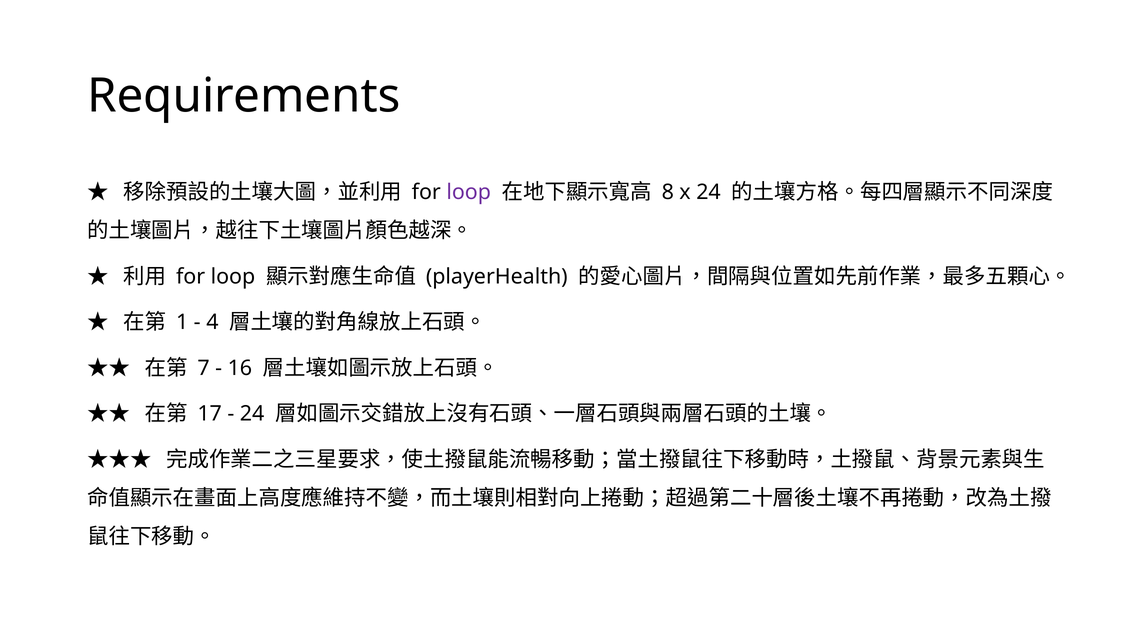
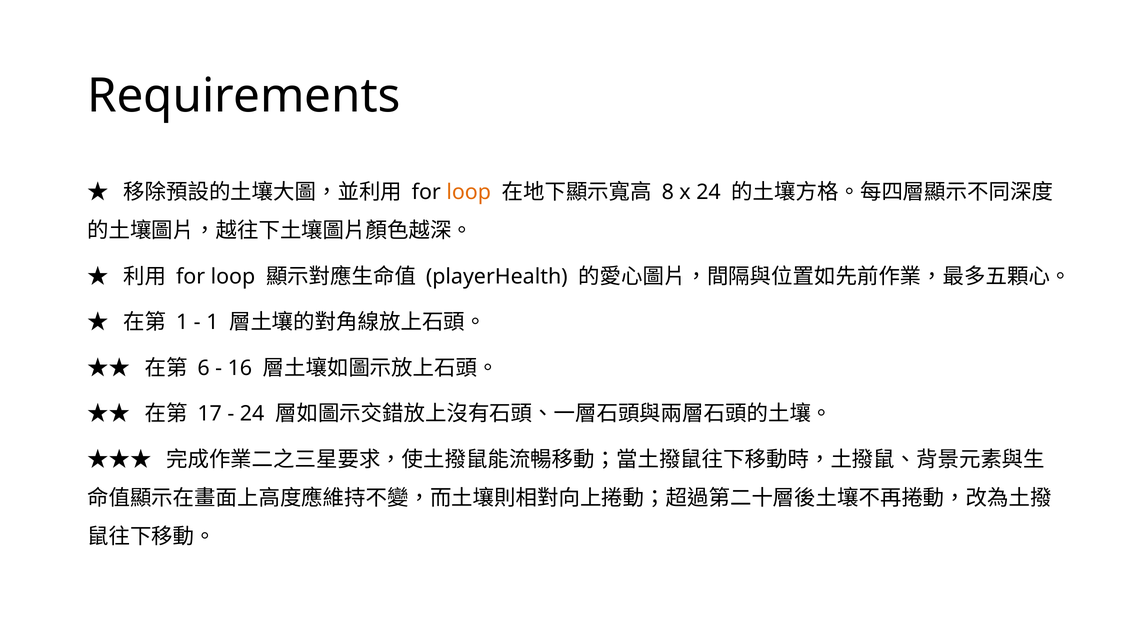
loop colour: purple -> orange (469, 192)
4: 4 -> 1 (212, 322)
7: 7 -> 6 (204, 368)
